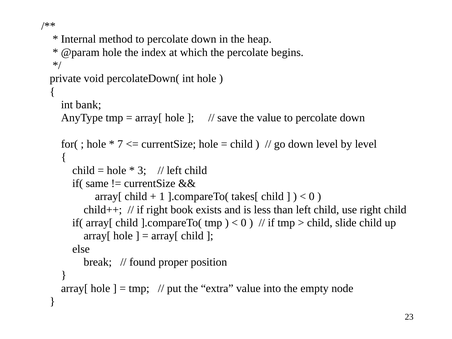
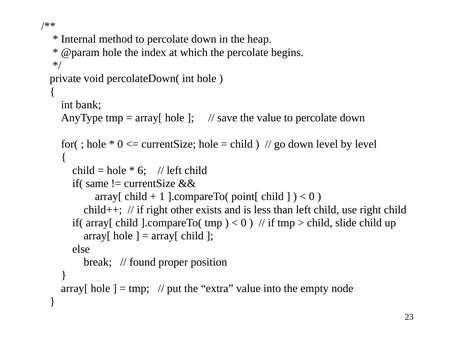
7: 7 -> 0 (120, 144)
3: 3 -> 6 (142, 170)
takes[: takes[ -> point[ (245, 197)
book: book -> other (182, 210)
